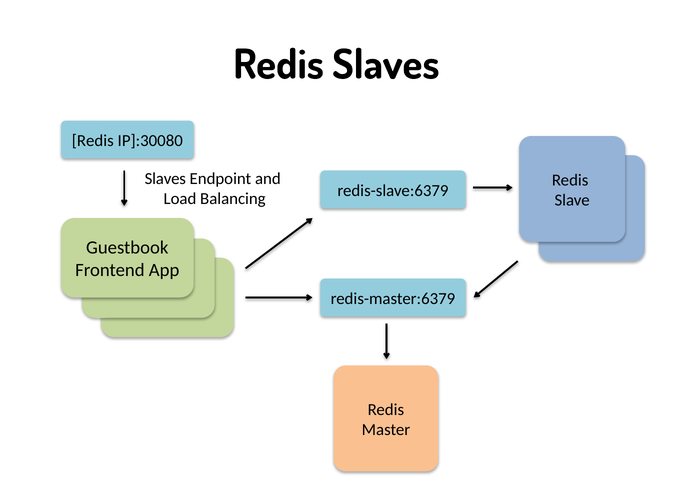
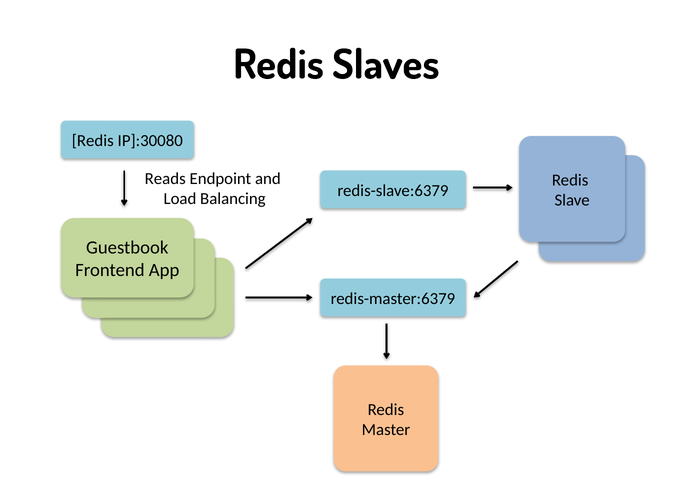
Slaves: Slaves -> Reads (165, 179)
